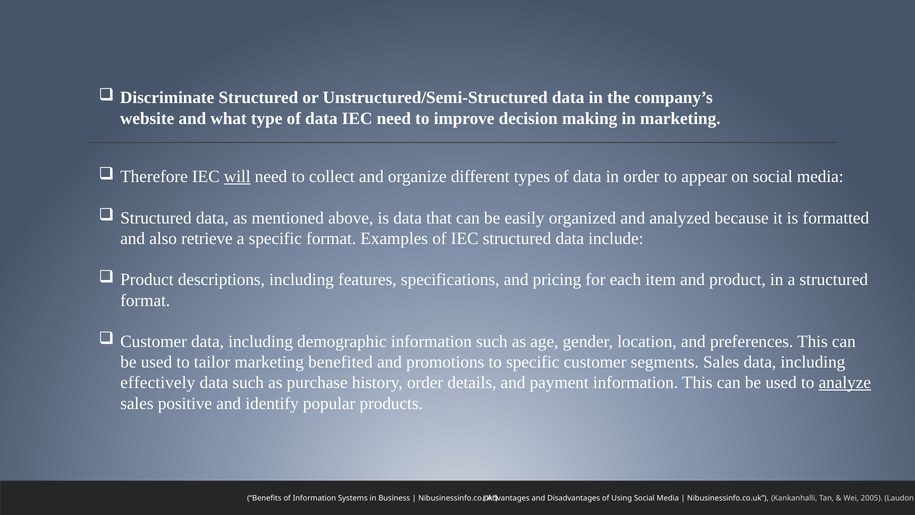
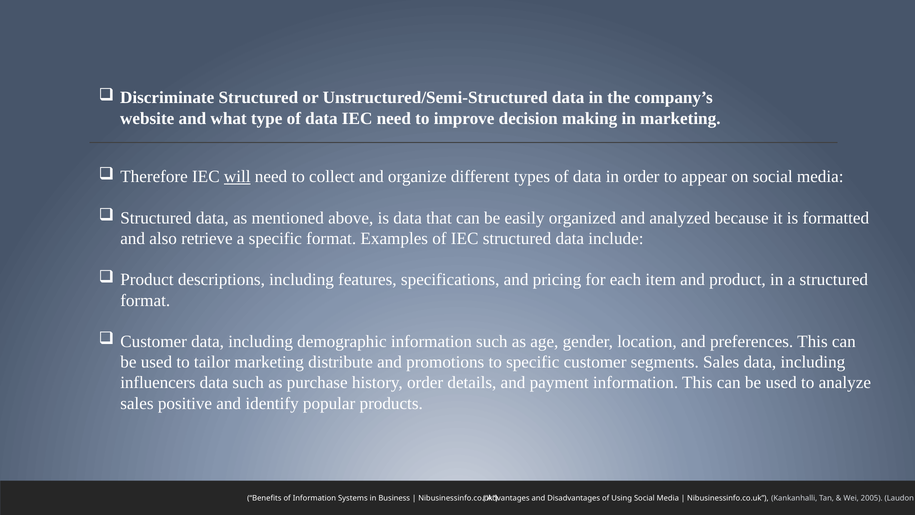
benefited: benefited -> distribute (341, 362)
effectively: effectively -> influencers (158, 383)
analyze underline: present -> none (845, 383)
